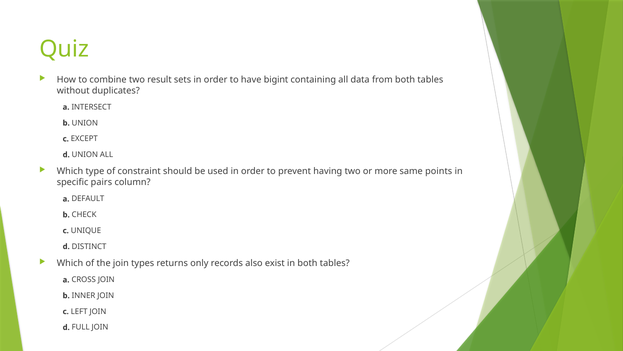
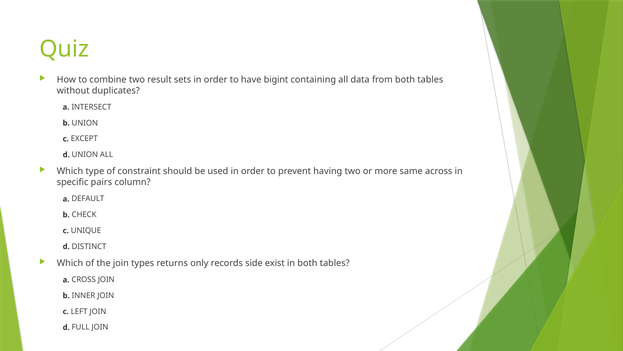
points: points -> across (439, 171)
also: also -> side (254, 263)
